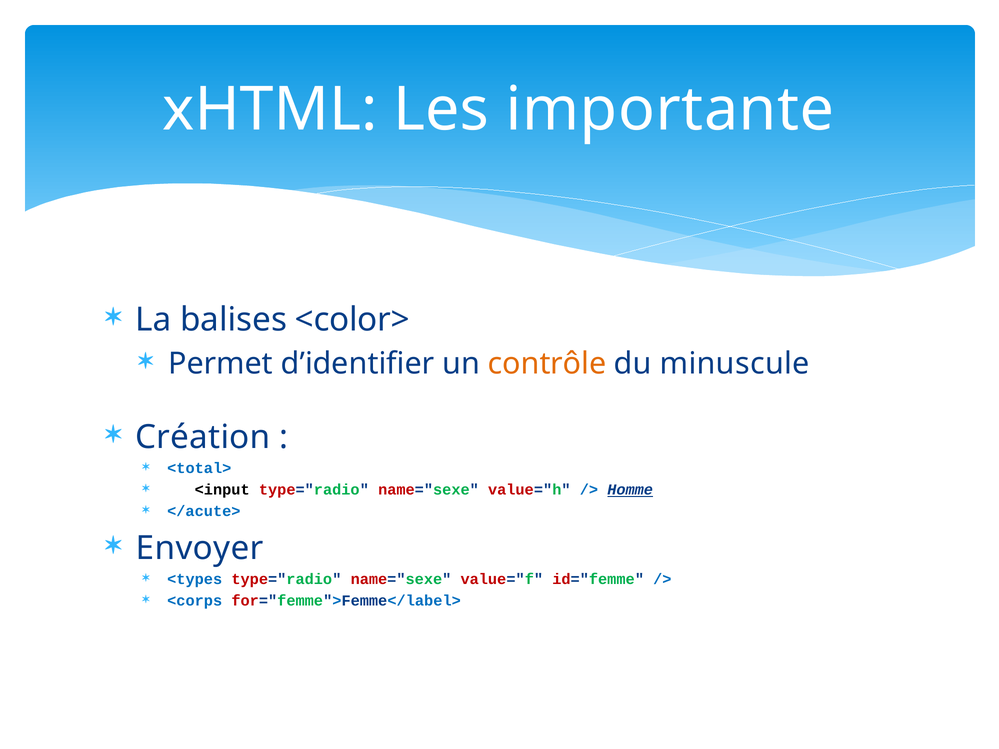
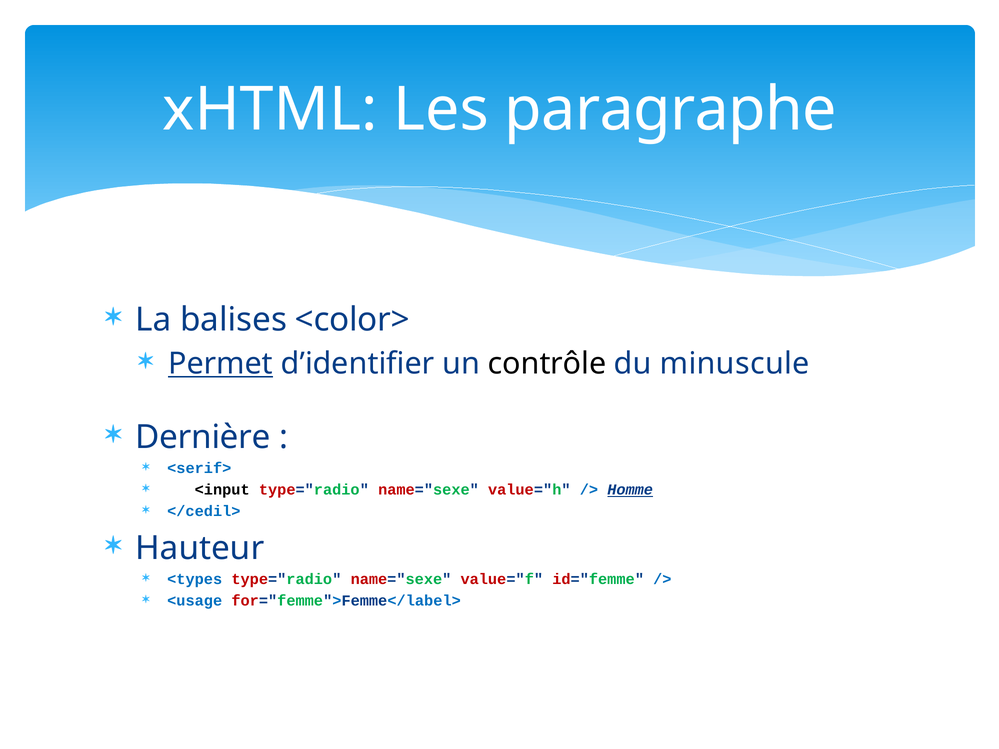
importante: importante -> paragraphe (671, 110)
Permet underline: none -> present (221, 364)
contrôle colour: orange -> black (547, 364)
Création: Création -> Dernière (203, 438)
<total>: <total> -> <serif> (199, 469)
</acute>: </acute> -> </cedil> (204, 511)
Envoyer: Envoyer -> Hauteur (200, 548)
<corps: <corps -> <usage (195, 601)
